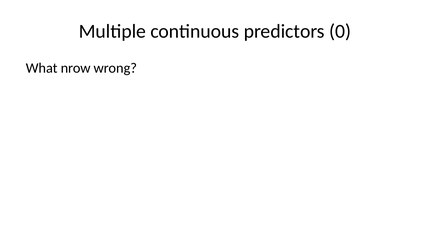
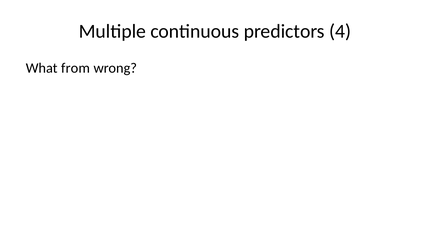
0: 0 -> 4 (340, 31)
nrow: nrow -> from (75, 68)
